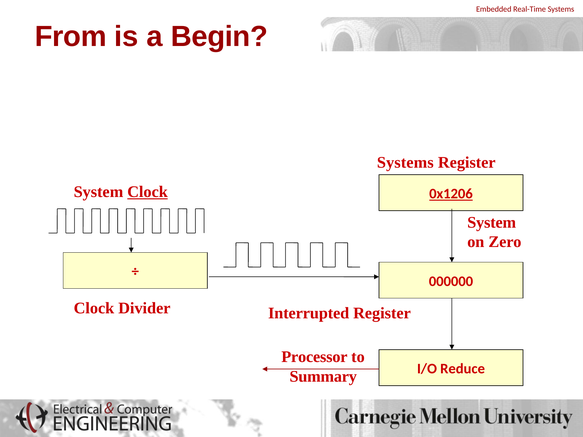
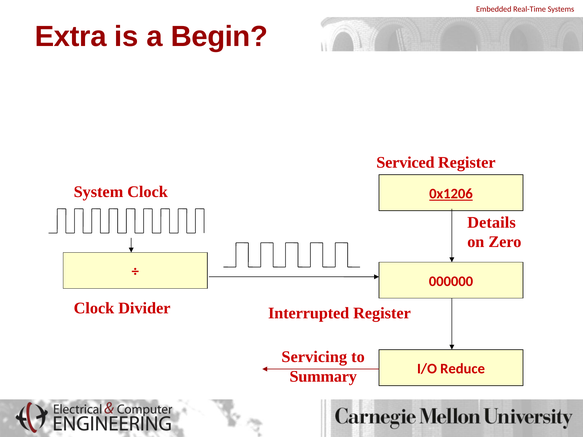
From: From -> Extra (71, 37)
Systems: Systems -> Serviced (405, 163)
Clock underline: present -> none (148, 192)
System: System -> Details (492, 223)
Processor: Processor -> Servicing (314, 357)
